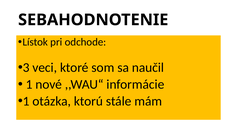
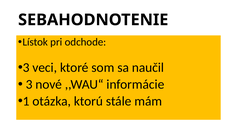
1: 1 -> 3 (29, 84)
